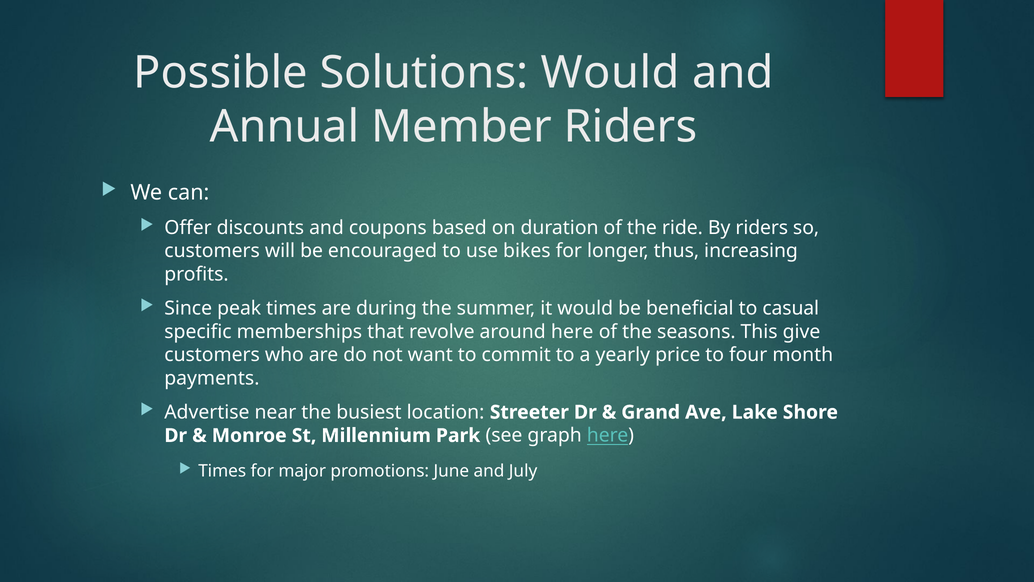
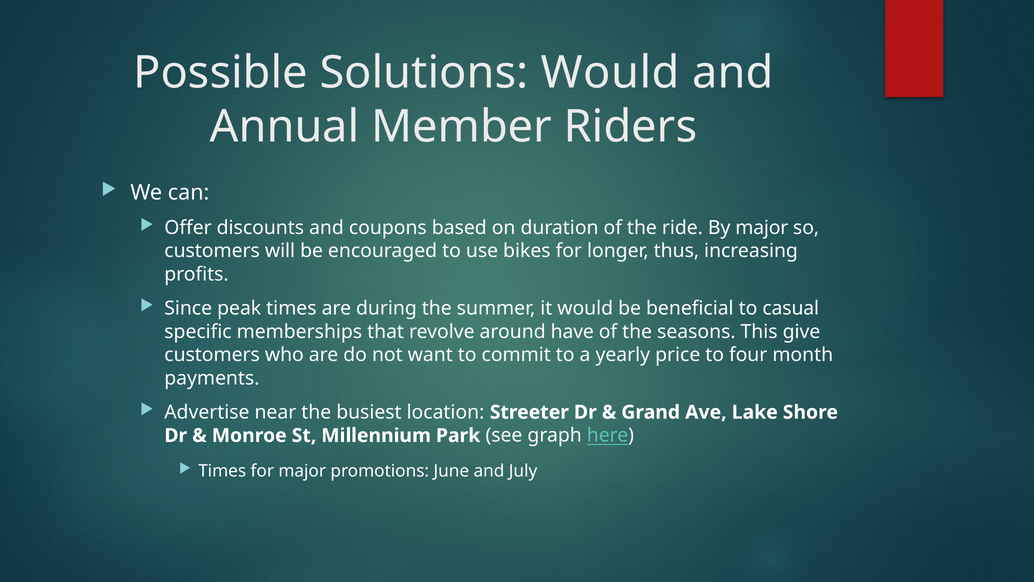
By riders: riders -> major (762, 228)
around here: here -> have (572, 331)
